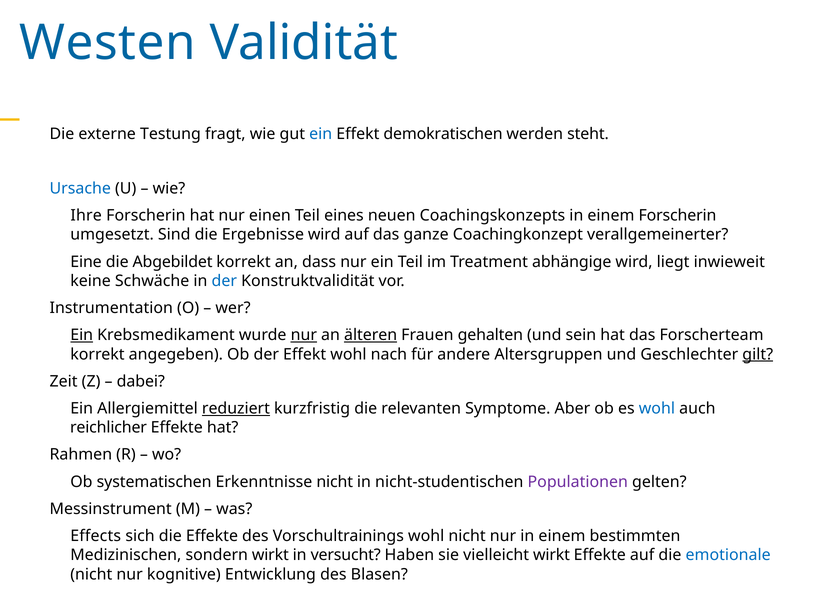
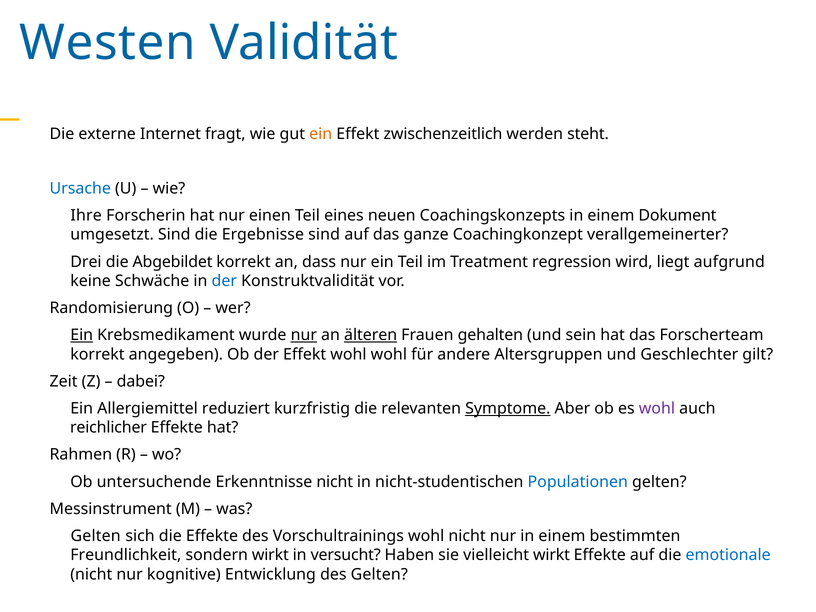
Testung: Testung -> Internet (170, 134)
ein colour: blue -> orange (321, 134)
demokratischen: demokratischen -> zwischenzeitlich (443, 134)
einem Forscherin: Forscherin -> Dokument (677, 216)
Ergebnisse wird: wird -> sind (324, 235)
Eine: Eine -> Drei (86, 262)
abhängige: abhängige -> regression (572, 262)
inwieweit: inwieweit -> aufgrund (729, 262)
Instrumentation: Instrumentation -> Randomisierung (111, 308)
wohl nach: nach -> wohl (389, 354)
gilt underline: present -> none (758, 354)
reduziert underline: present -> none (236, 408)
Symptome underline: none -> present (508, 408)
wohl colour: blue -> purple (657, 408)
systematischen: systematischen -> untersuchende (154, 482)
Populationen colour: purple -> blue (578, 482)
Effects: Effects -> Gelten (96, 536)
Medizinischen: Medizinischen -> Freundlichkeit (126, 555)
des Blasen: Blasen -> Gelten (379, 574)
